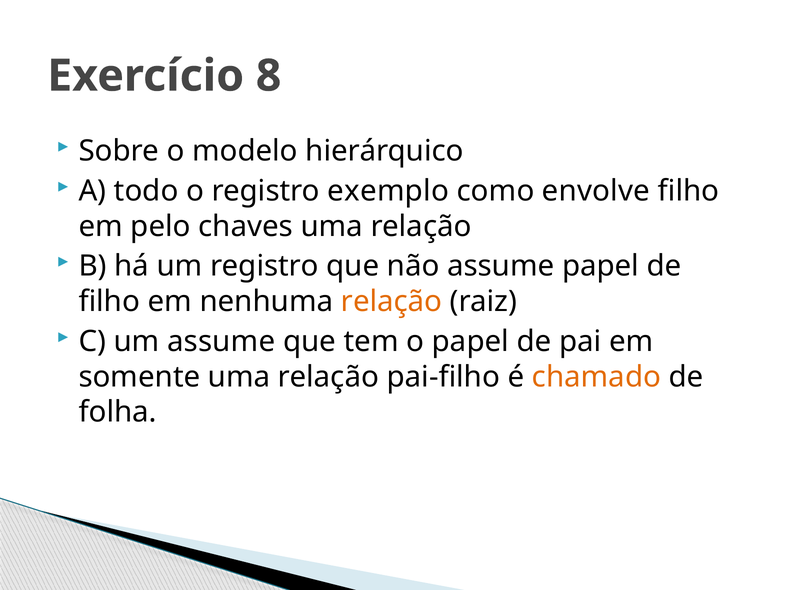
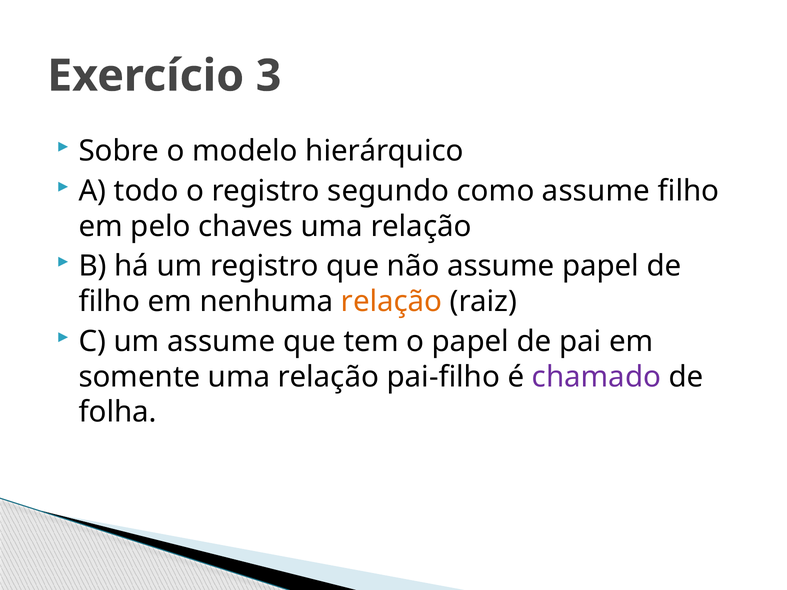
8: 8 -> 3 (269, 76)
exemplo: exemplo -> segundo (388, 191)
como envolve: envolve -> assume (596, 191)
chamado colour: orange -> purple (596, 377)
